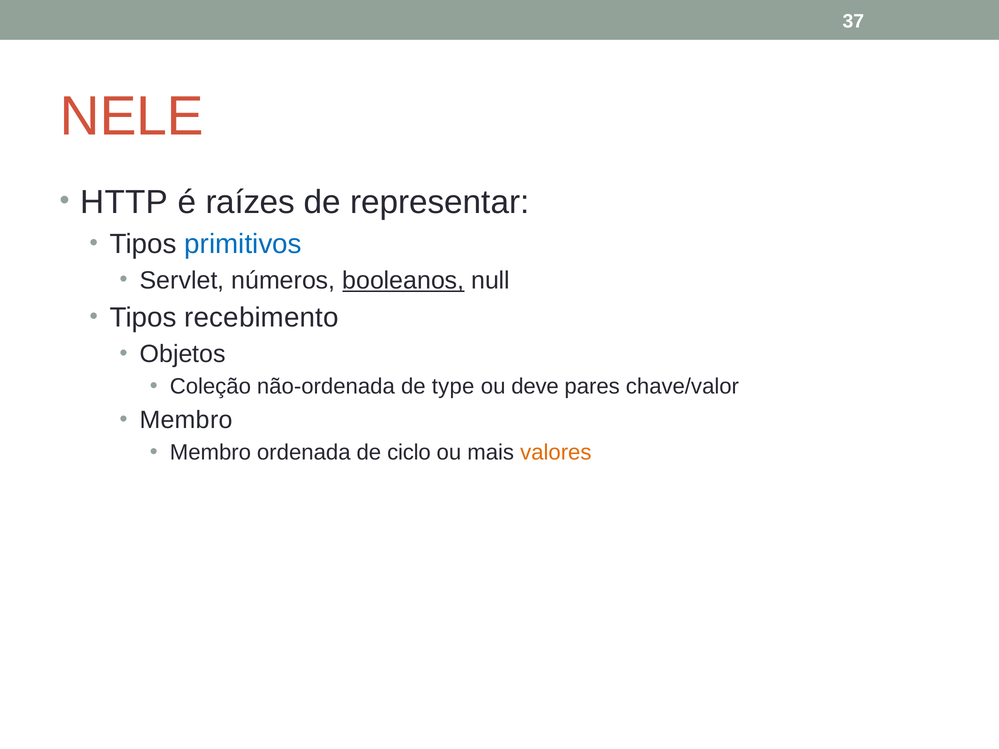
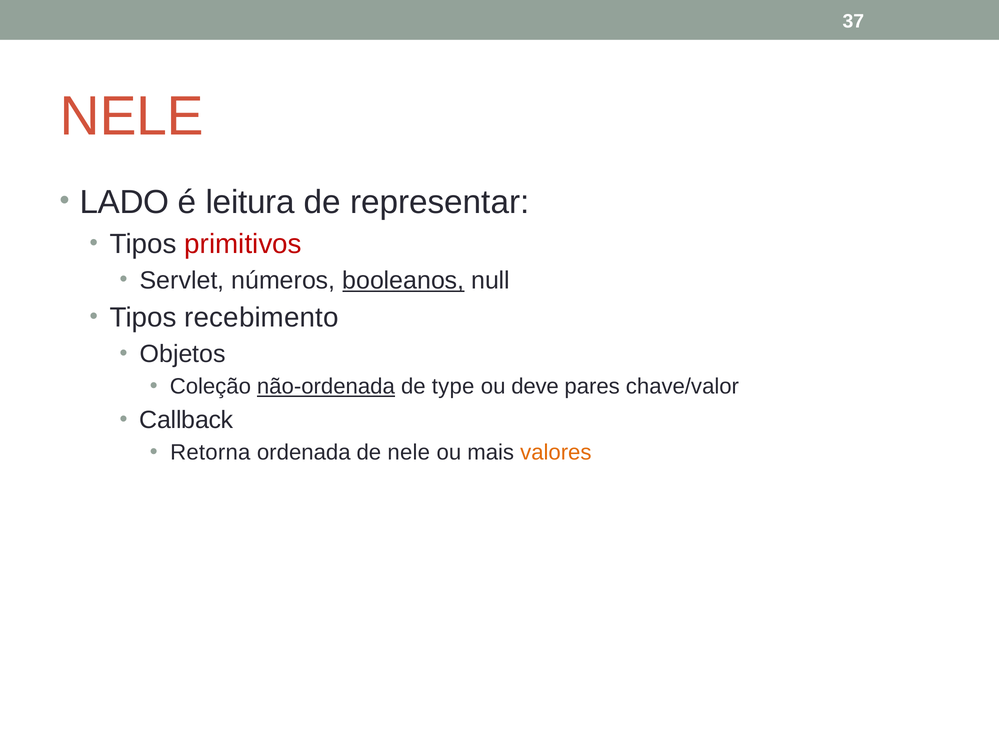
HTTP: HTTP -> LADO (124, 202)
raízes: raízes -> leitura (250, 202)
primitivos colour: blue -> red (243, 244)
não-ordenada underline: none -> present (326, 387)
Membro: Membro -> Callback (186, 420)
Membro: Membro -> Retorna (210, 453)
de ciclo: ciclo -> nele (409, 453)
